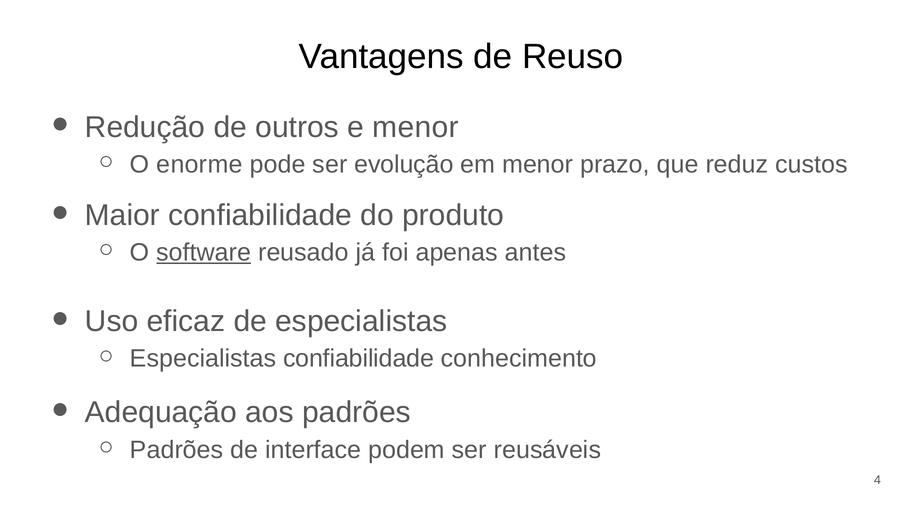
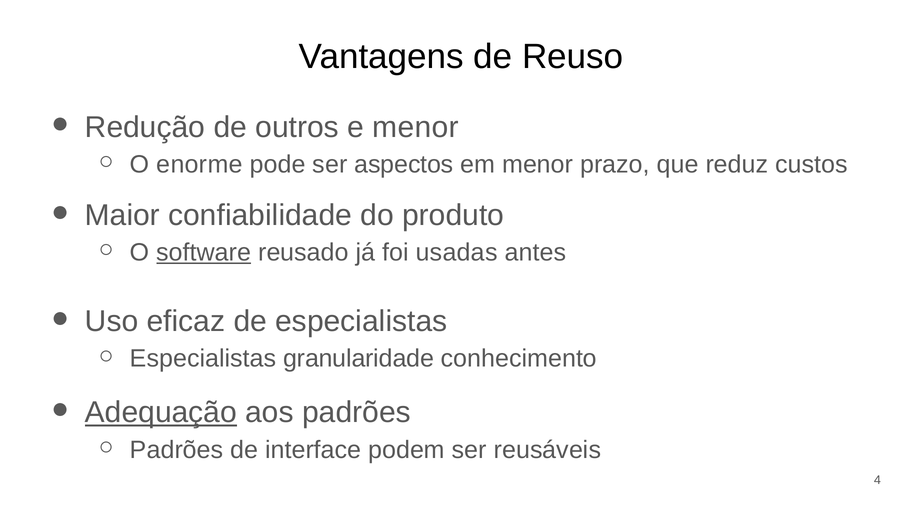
evolução: evolução -> aspectos (404, 165)
apenas: apenas -> usadas (457, 253)
Especialistas confiabilidade: confiabilidade -> granularidade (359, 359)
Adequação underline: none -> present (161, 413)
